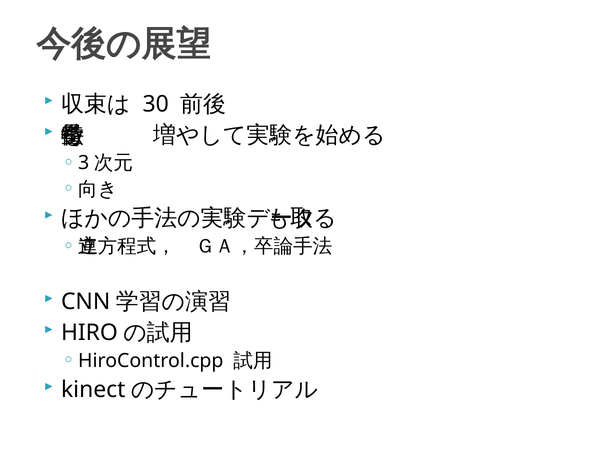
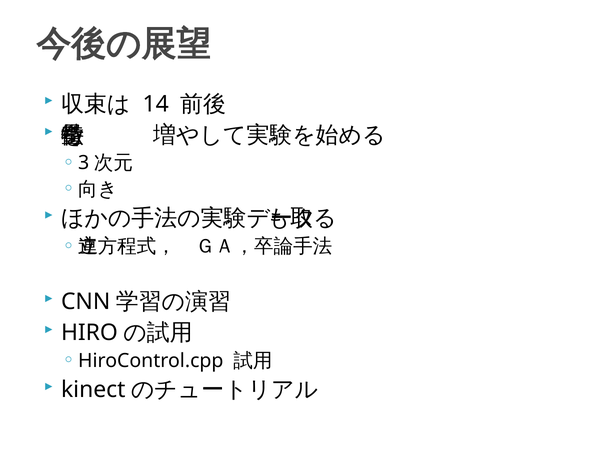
30: 30 -> 14 (156, 104)
